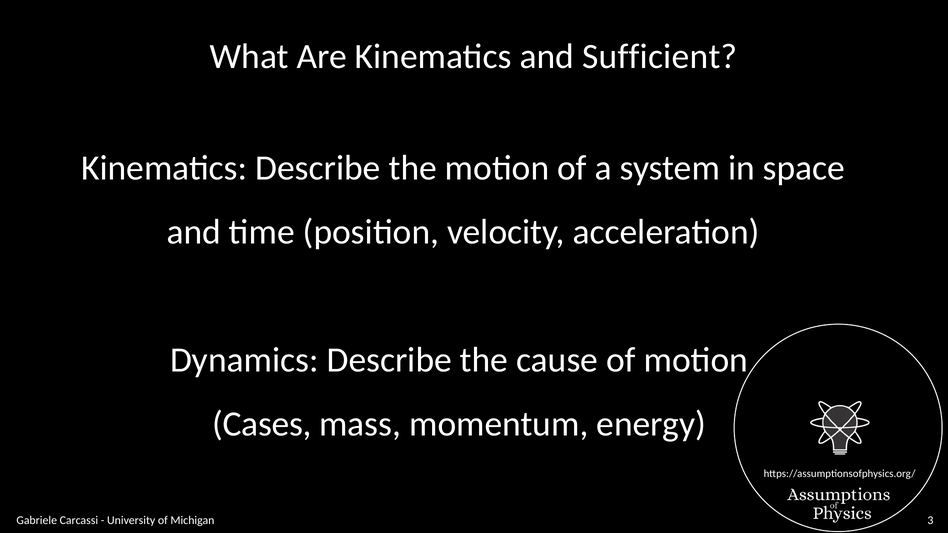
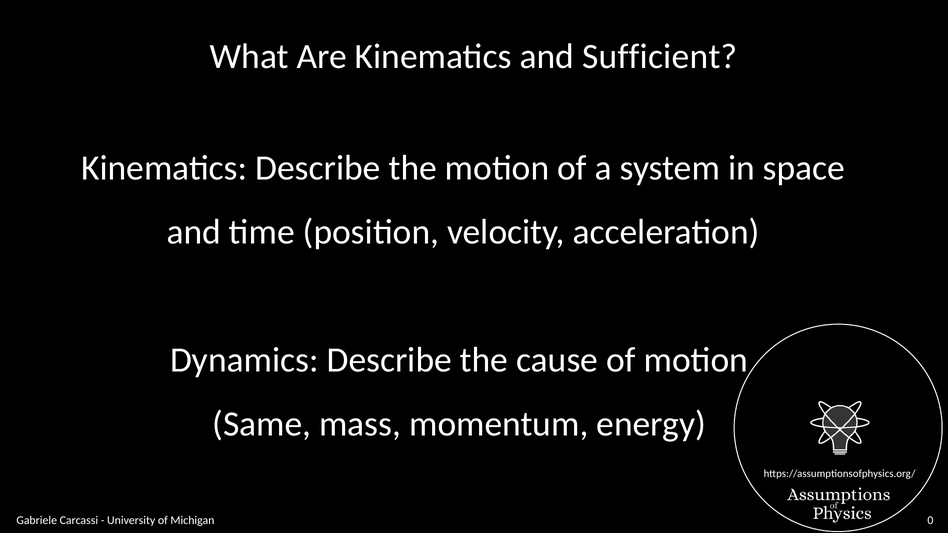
Cases: Cases -> Same (262, 424)
3: 3 -> 0 (930, 521)
